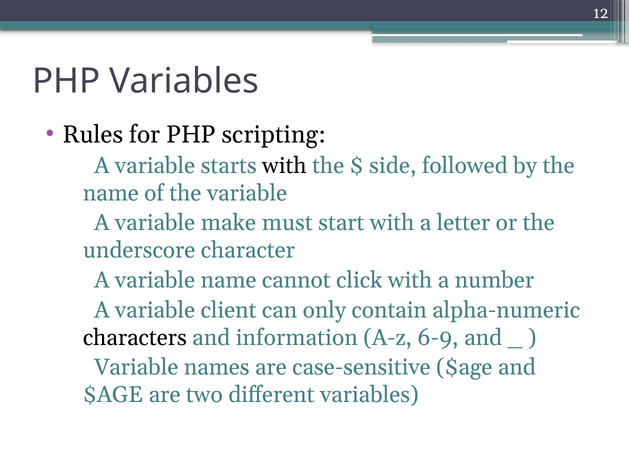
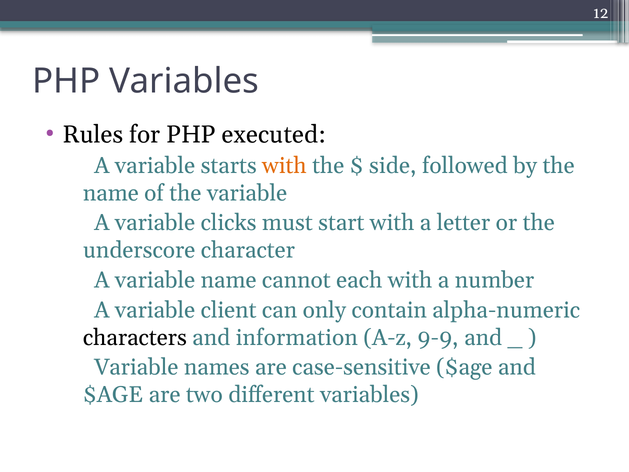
scripting: scripting -> executed (274, 135)
with colour: black -> orange (284, 166)
make: make -> clicks (229, 223)
click: click -> each (359, 280)
6-9: 6-9 -> 9-9 (438, 337)
